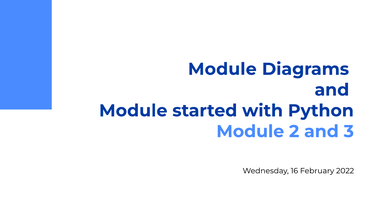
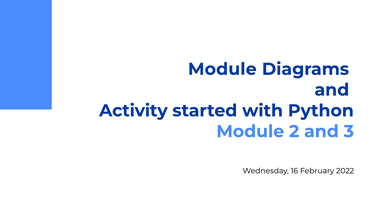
Module: Module -> Activity (133, 111)
